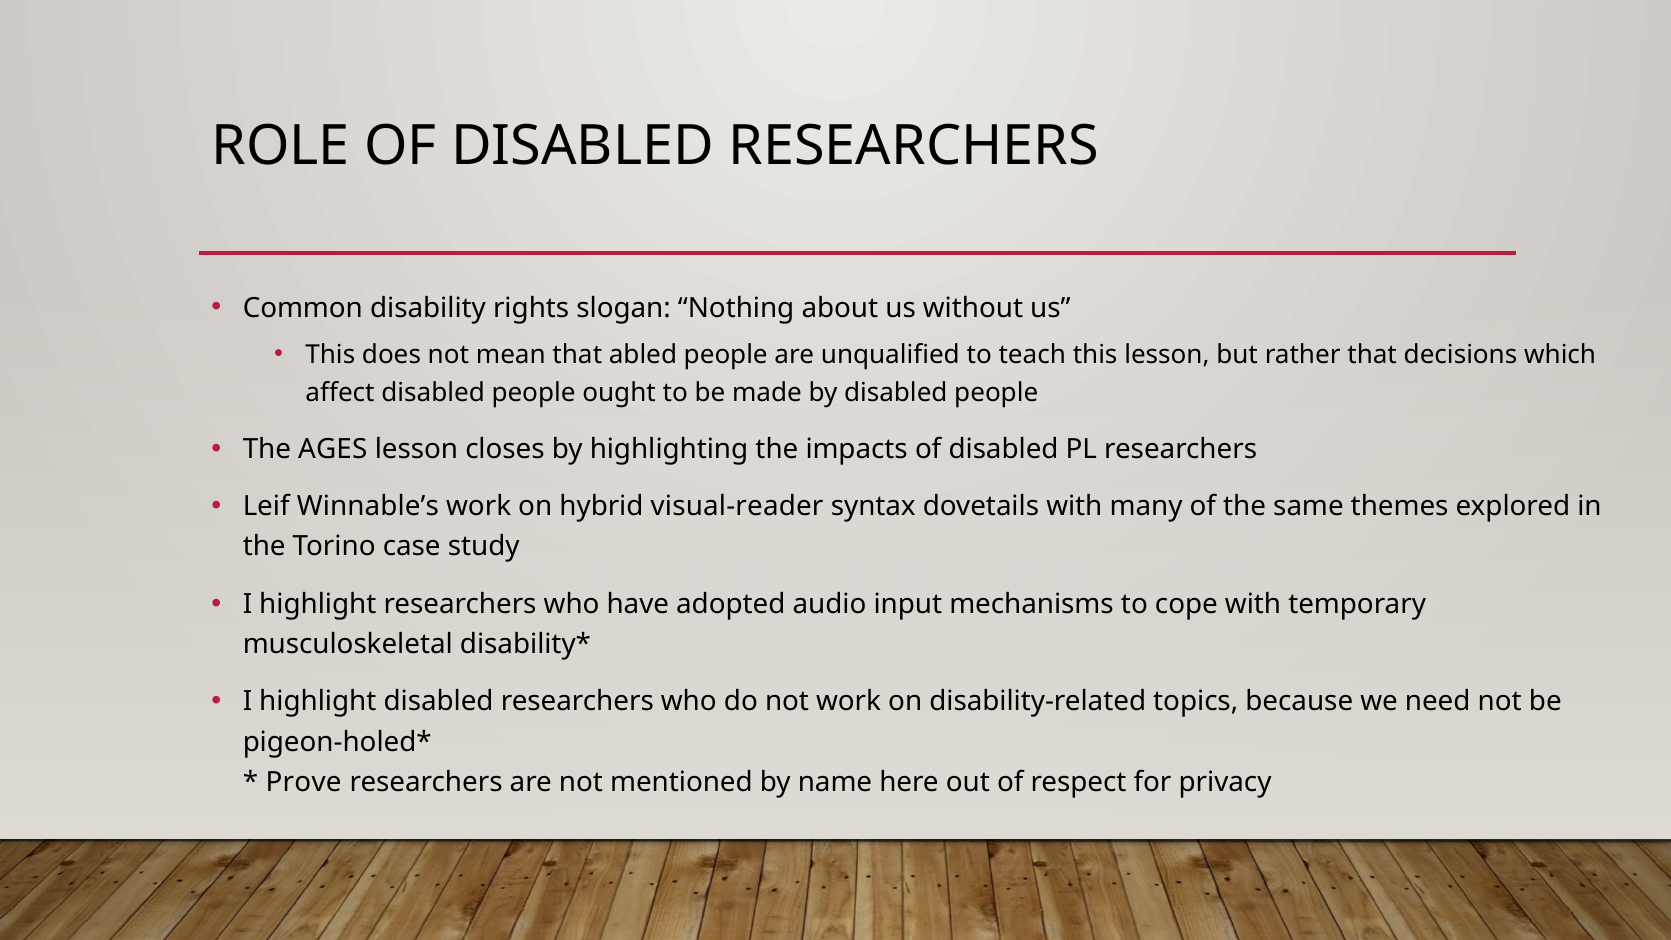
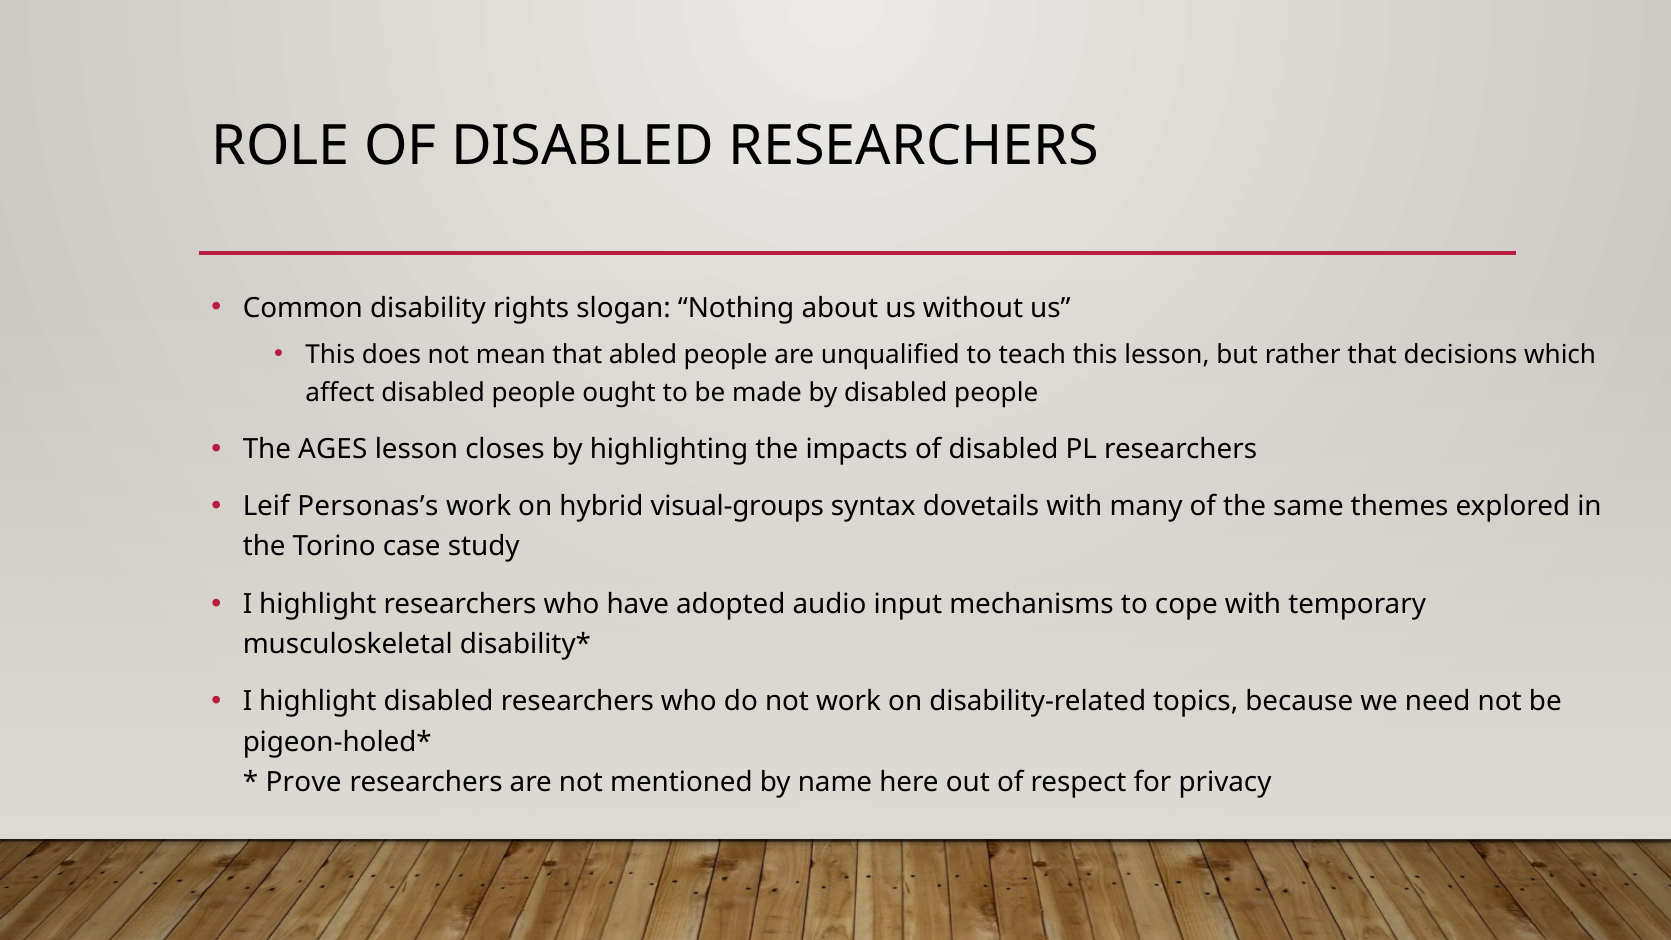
Winnable’s: Winnable’s -> Personas’s (368, 507)
visual-reader: visual-reader -> visual-groups (737, 507)
